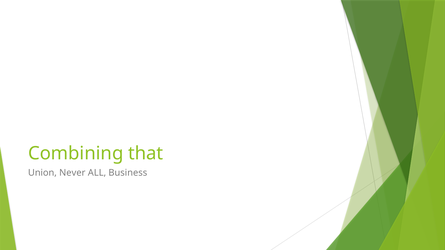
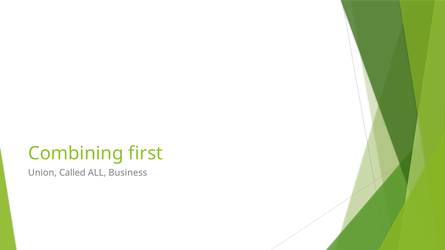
that: that -> first (146, 154)
Never: Never -> Called (72, 173)
